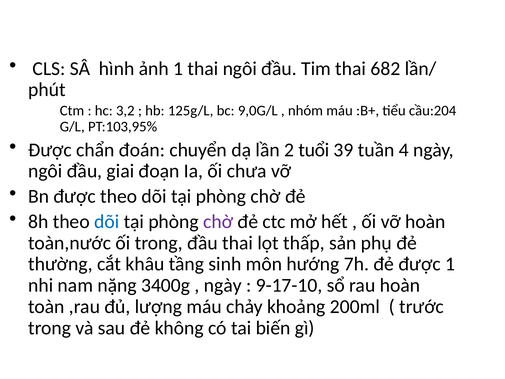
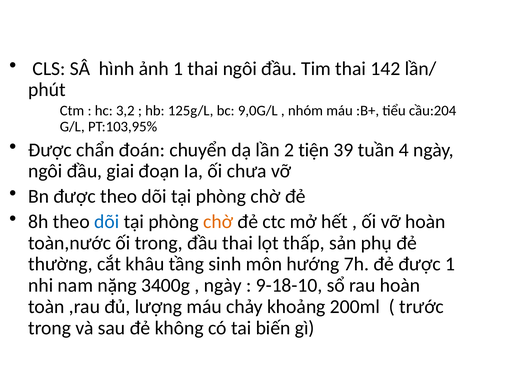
682: 682 -> 142 (385, 69)
tuổi: tuổi -> tiện (314, 150)
chờ colour: purple -> orange (218, 222)
9-17-10: 9-17-10 -> 9-18-10 (289, 285)
